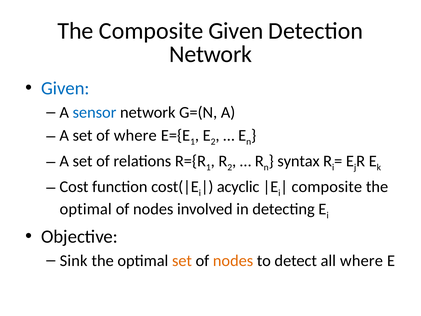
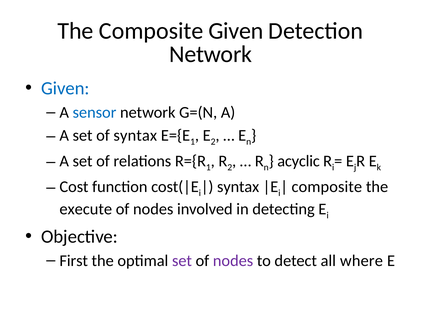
of where: where -> syntax (135, 135)
syntax: syntax -> acyclic (299, 161)
acyclic: acyclic -> syntax (238, 187)
optimal: optimal -> execute (86, 209)
Sink: Sink -> First (74, 261)
set colour: orange -> purple (182, 261)
nodes colour: orange -> purple (233, 261)
